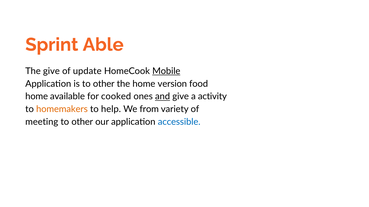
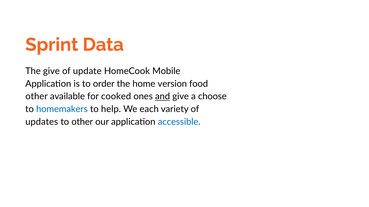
Able: Able -> Data (103, 45)
Mobile underline: present -> none (166, 71)
is to other: other -> order (104, 84)
home: home -> other (37, 97)
activity: activity -> choose (212, 97)
homemakers colour: orange -> blue (62, 109)
from: from -> each (149, 109)
meeting: meeting -> updates (42, 122)
